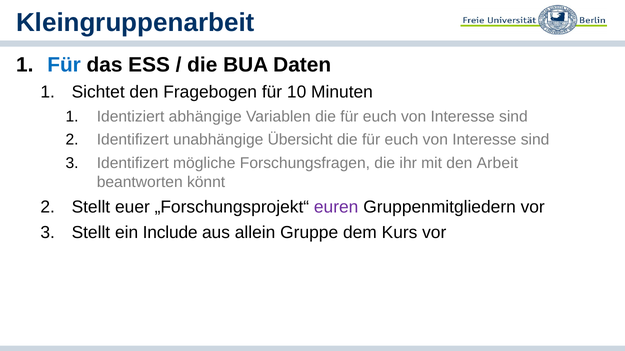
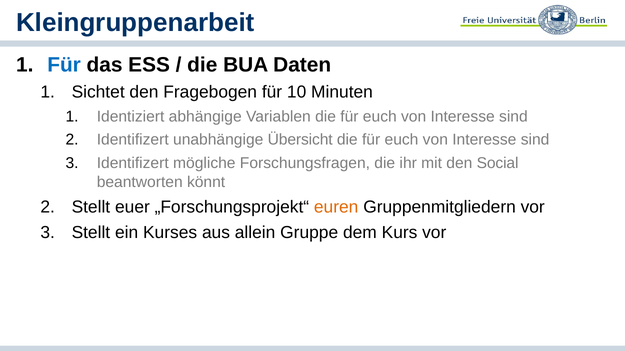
Arbeit: Arbeit -> Social (498, 163)
euren colour: purple -> orange (336, 207)
Include: Include -> Kurses (170, 233)
